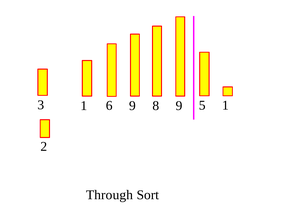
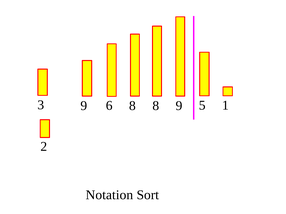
3 1: 1 -> 9 (84, 106)
6 9: 9 -> 8 (132, 106)
Through: Through -> Notation (110, 195)
